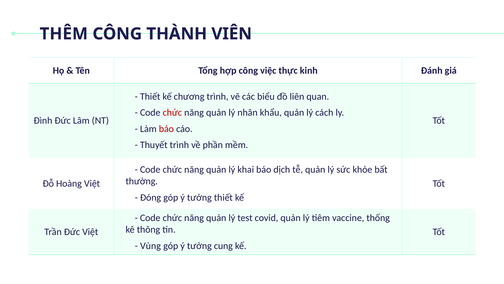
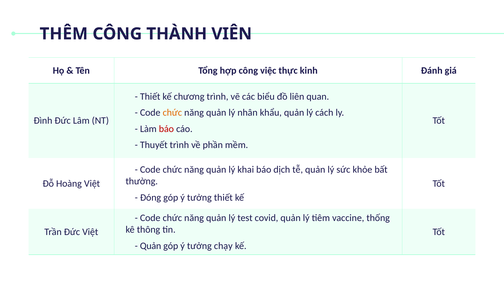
chức colour: red -> orange (172, 112)
Vùng: Vùng -> Quản (151, 245)
cung: cung -> chạy (223, 245)
